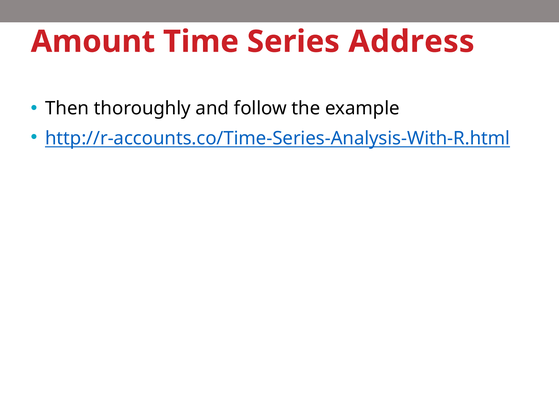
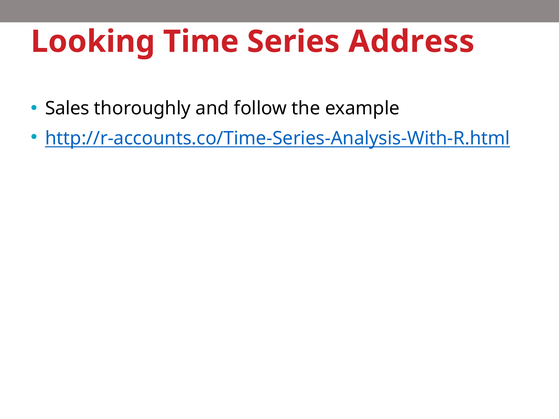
Amount: Amount -> Looking (93, 42)
Then: Then -> Sales (67, 108)
